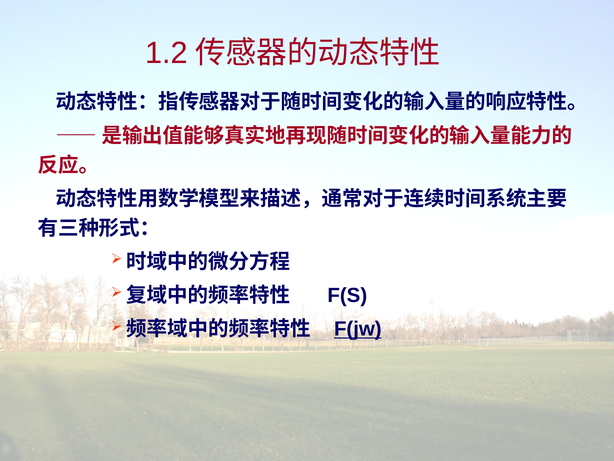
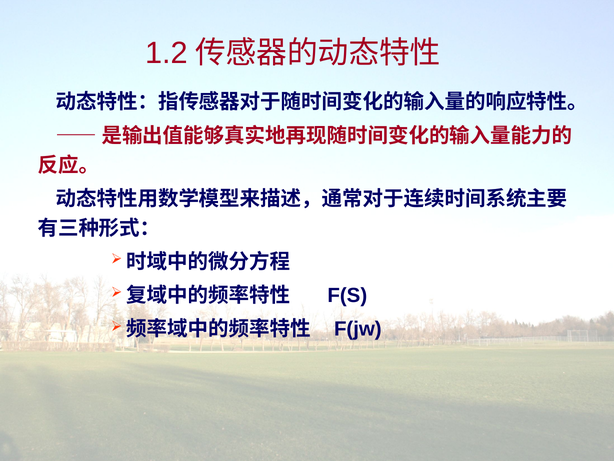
F(jw underline: present -> none (358, 329)
